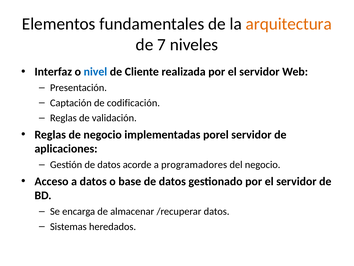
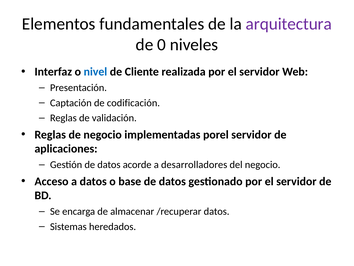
arquitectura colour: orange -> purple (289, 24)
7: 7 -> 0 (162, 45)
programadores: programadores -> desarrolladores (194, 164)
